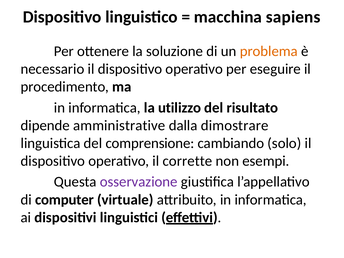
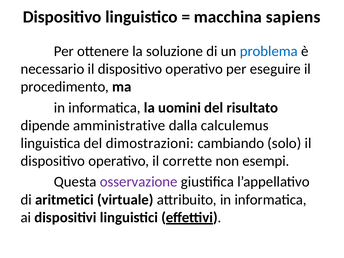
problema colour: orange -> blue (269, 51)
utilizzo: utilizzo -> uomini (180, 108)
dimostrare: dimostrare -> calculemus (235, 125)
comprensione: comprensione -> dimostrazioni (150, 143)
computer: computer -> aritmetici (64, 200)
